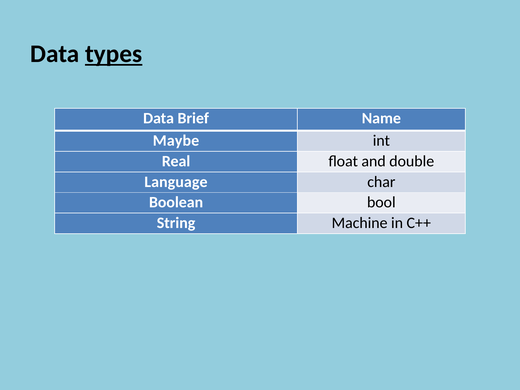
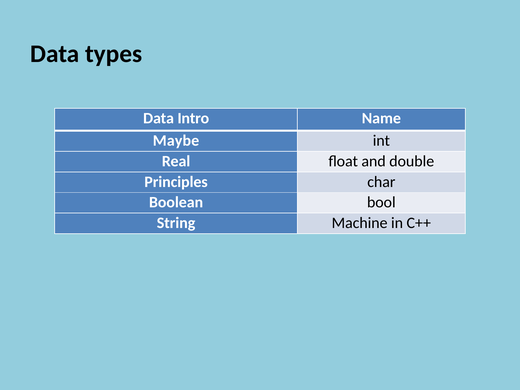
types underline: present -> none (114, 54)
Brief: Brief -> Intro (193, 118)
Language: Language -> Principles (176, 182)
